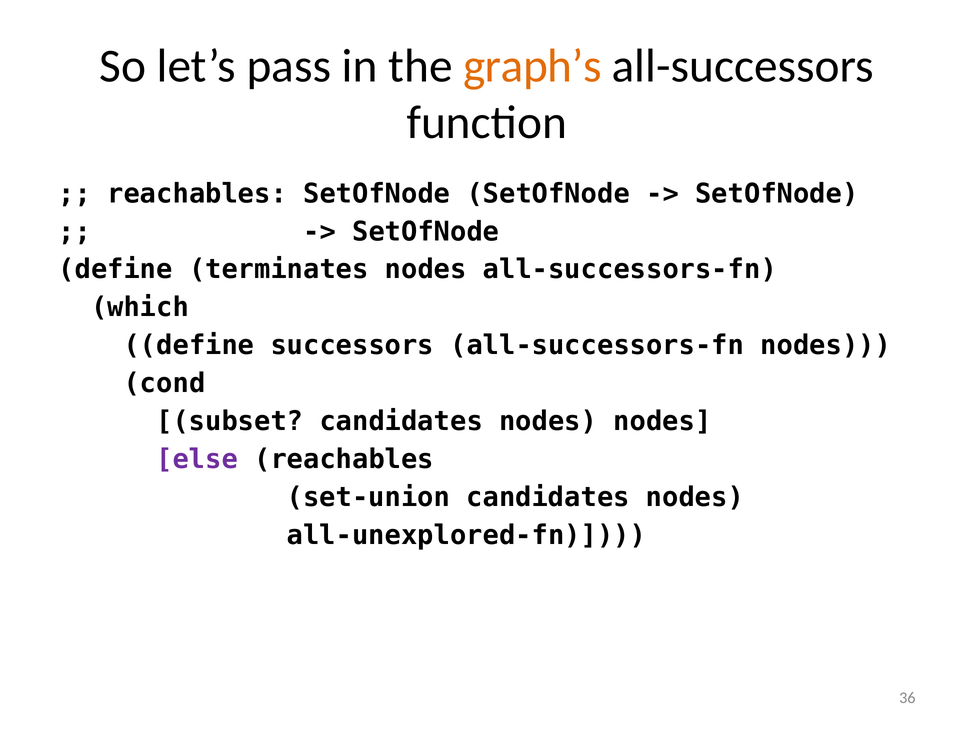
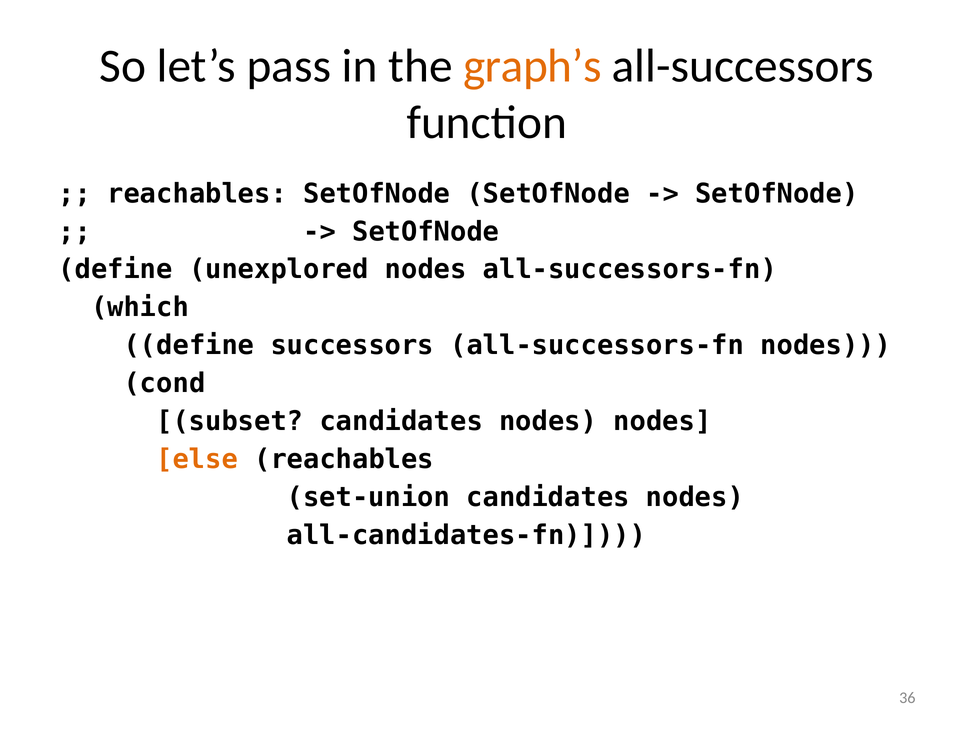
terminates: terminates -> unexplored (279, 269)
else colour: purple -> orange (197, 459)
all-unexplored-fn: all-unexplored-fn -> all-candidates-fn (466, 535)
